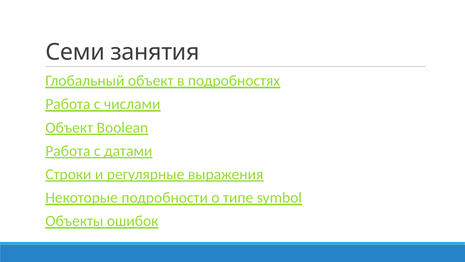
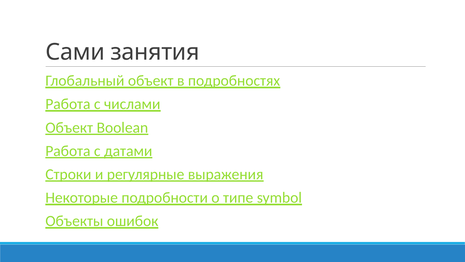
Семи: Семи -> Сами (75, 52)
